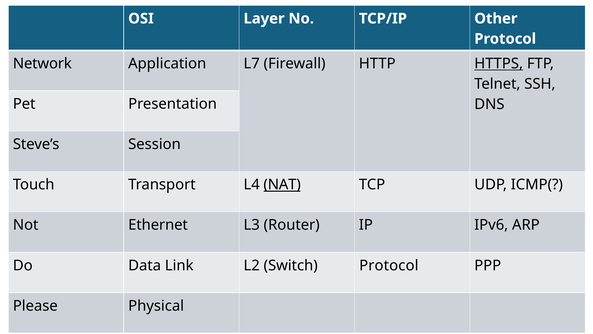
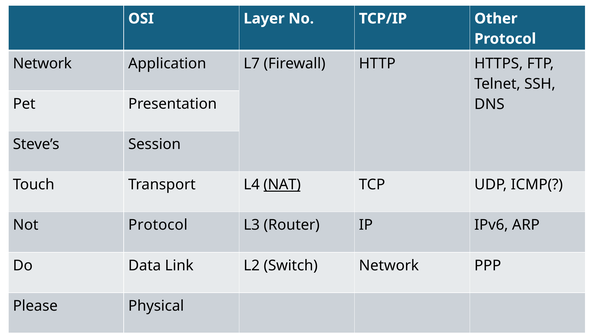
HTTPS underline: present -> none (499, 63)
Not Ethernet: Ethernet -> Protocol (158, 225)
Switch Protocol: Protocol -> Network (389, 265)
